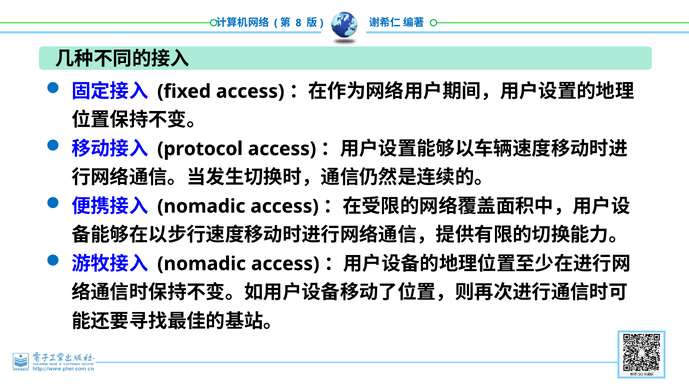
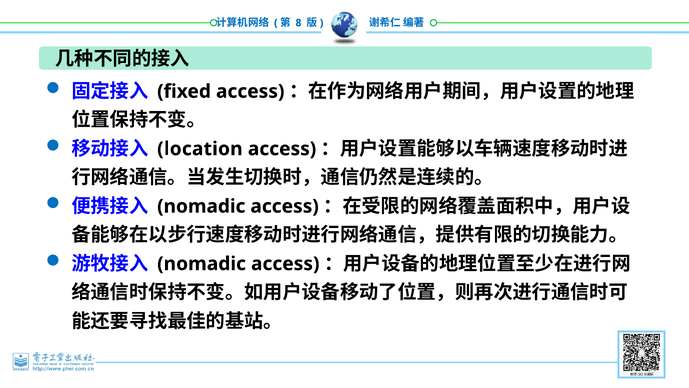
protocol: protocol -> location (200, 149)
